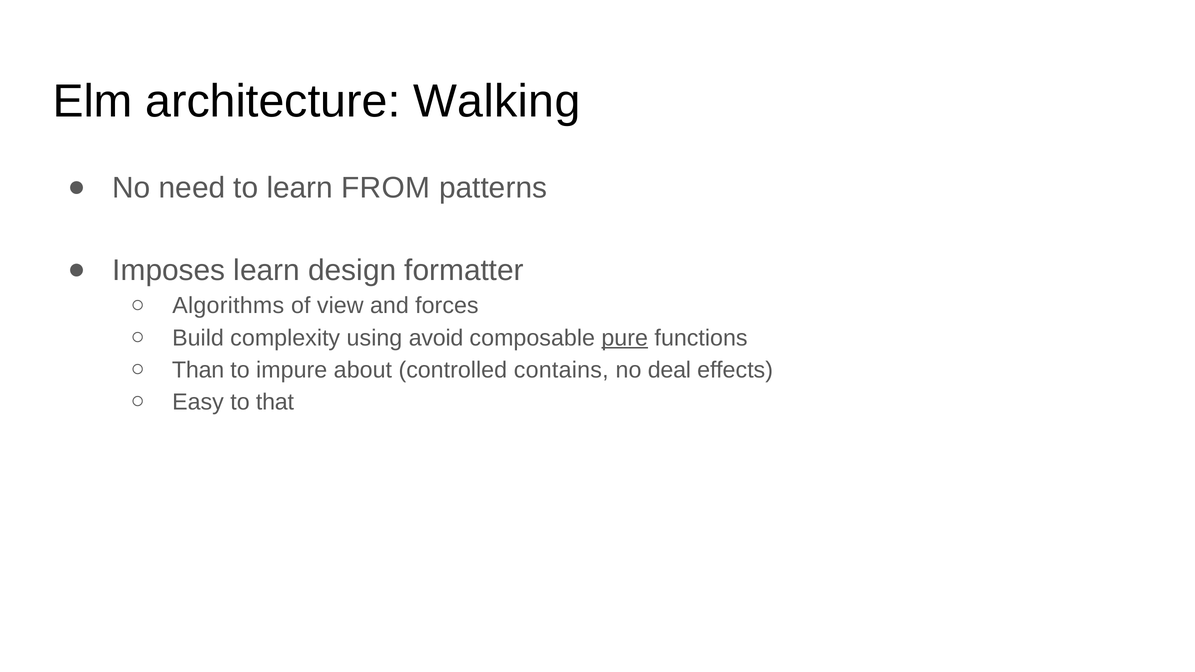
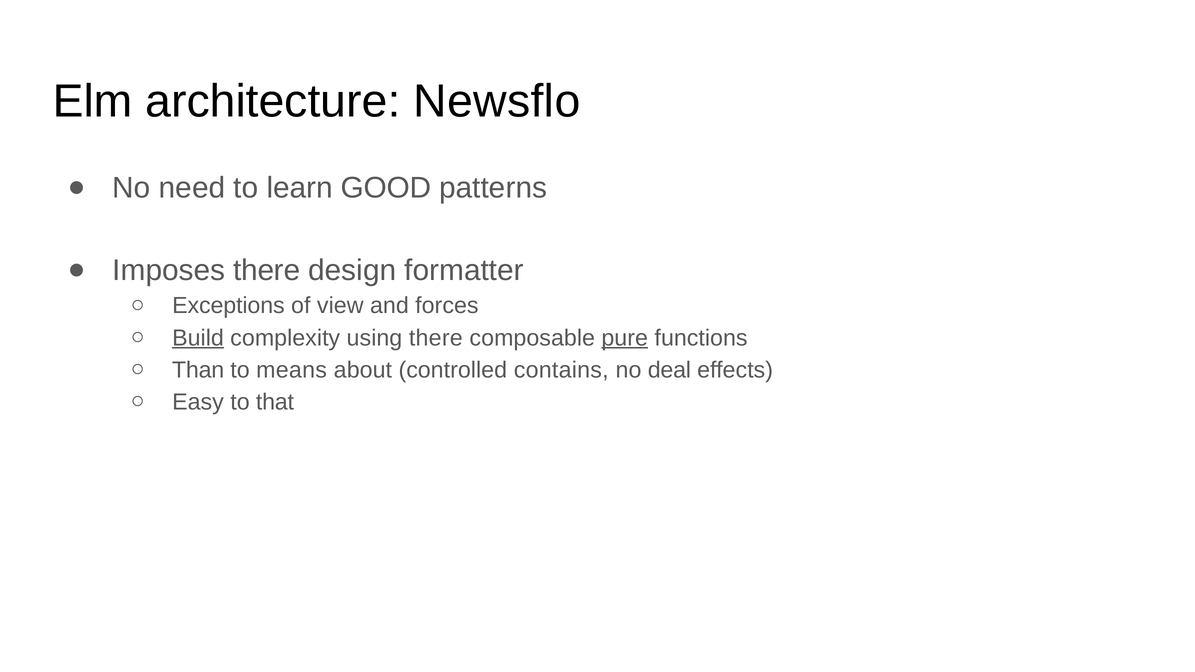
Walking: Walking -> Newsflo (497, 101)
FROM: FROM -> GOOD (386, 188)
Imposes learn: learn -> there (267, 270)
Algorithms: Algorithms -> Exceptions (228, 306)
Build underline: none -> present (198, 338)
using avoid: avoid -> there (436, 338)
impure: impure -> means (292, 370)
